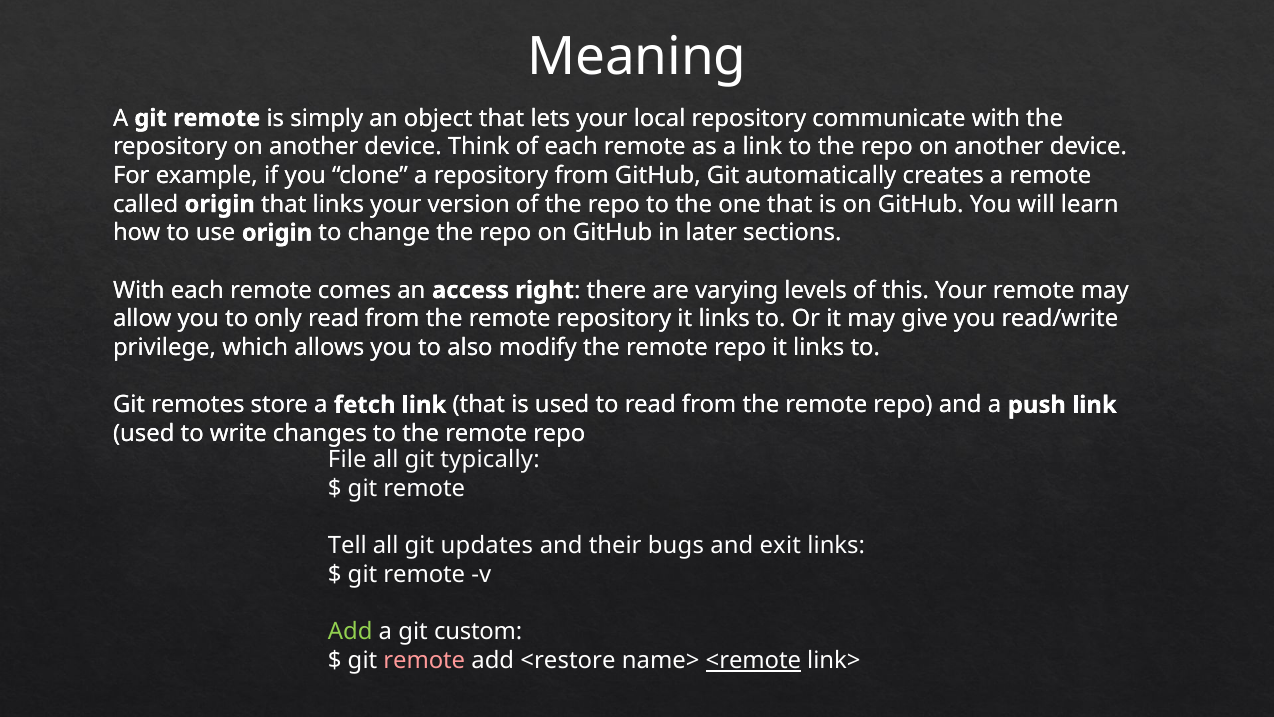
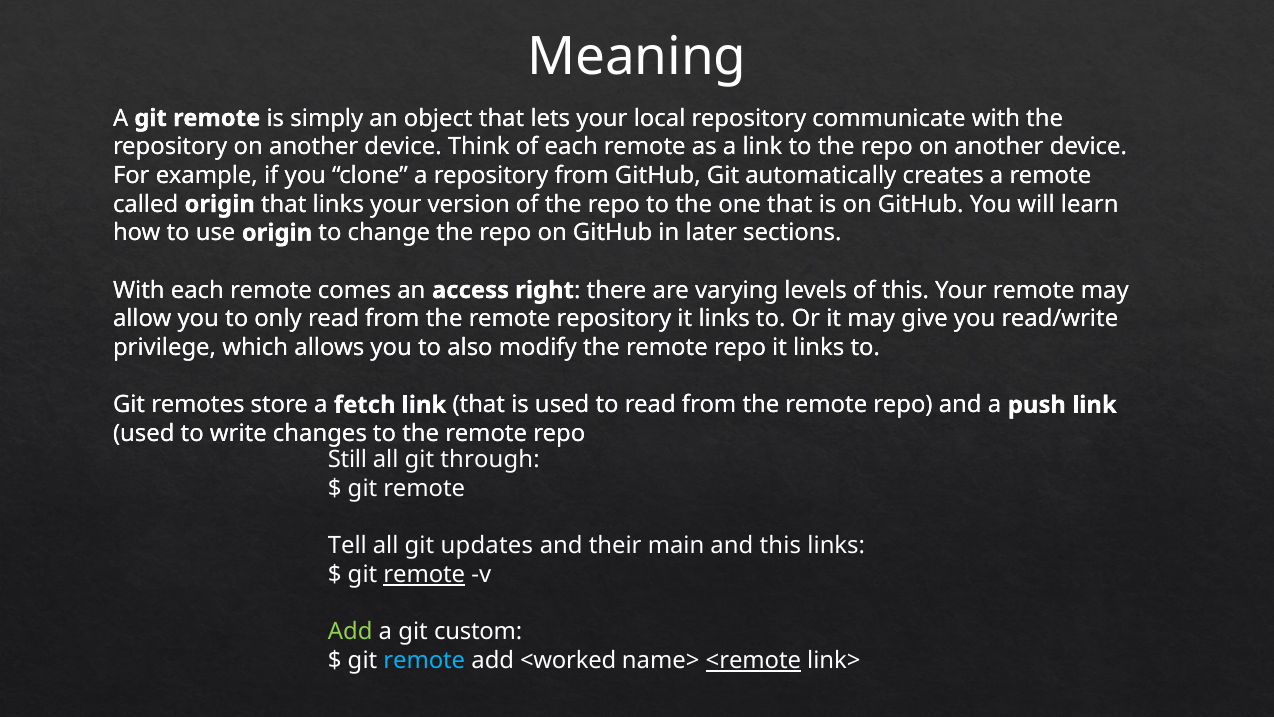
File: File -> Still (347, 460)
typically: typically -> through (490, 460)
bugs: bugs -> main (676, 546)
and exit: exit -> this (780, 546)
remote underline: none -> present (424, 574)
remote colour: pink -> light blue (424, 660)
<restore: <restore -> <worked (568, 660)
